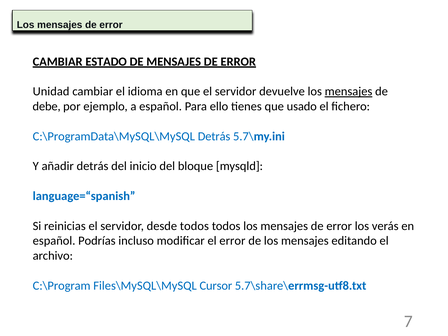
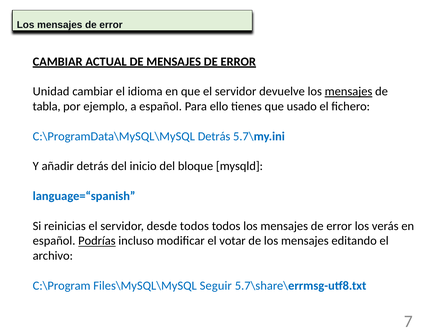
ESTADO: ESTADO -> ACTUAL (106, 62)
debe: debe -> tabla (47, 106)
Podrías underline: none -> present (97, 241)
el error: error -> votar (233, 241)
Cursor: Cursor -> Seguir (216, 286)
